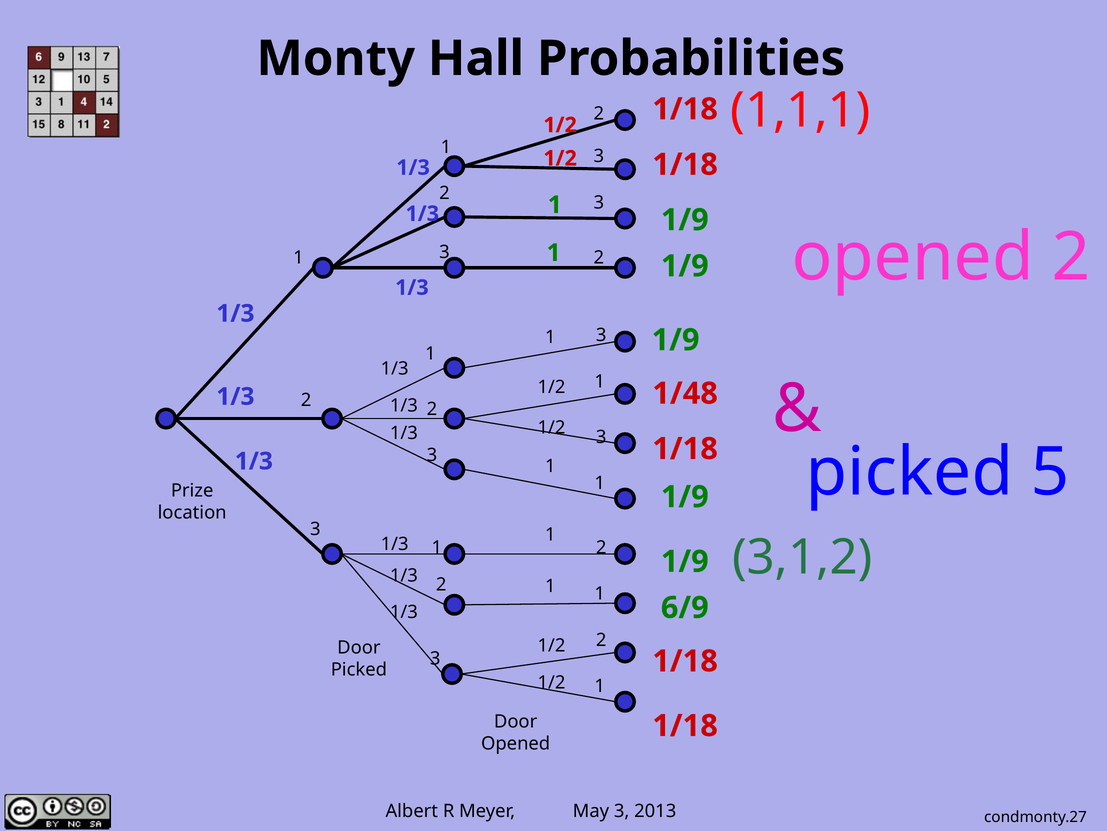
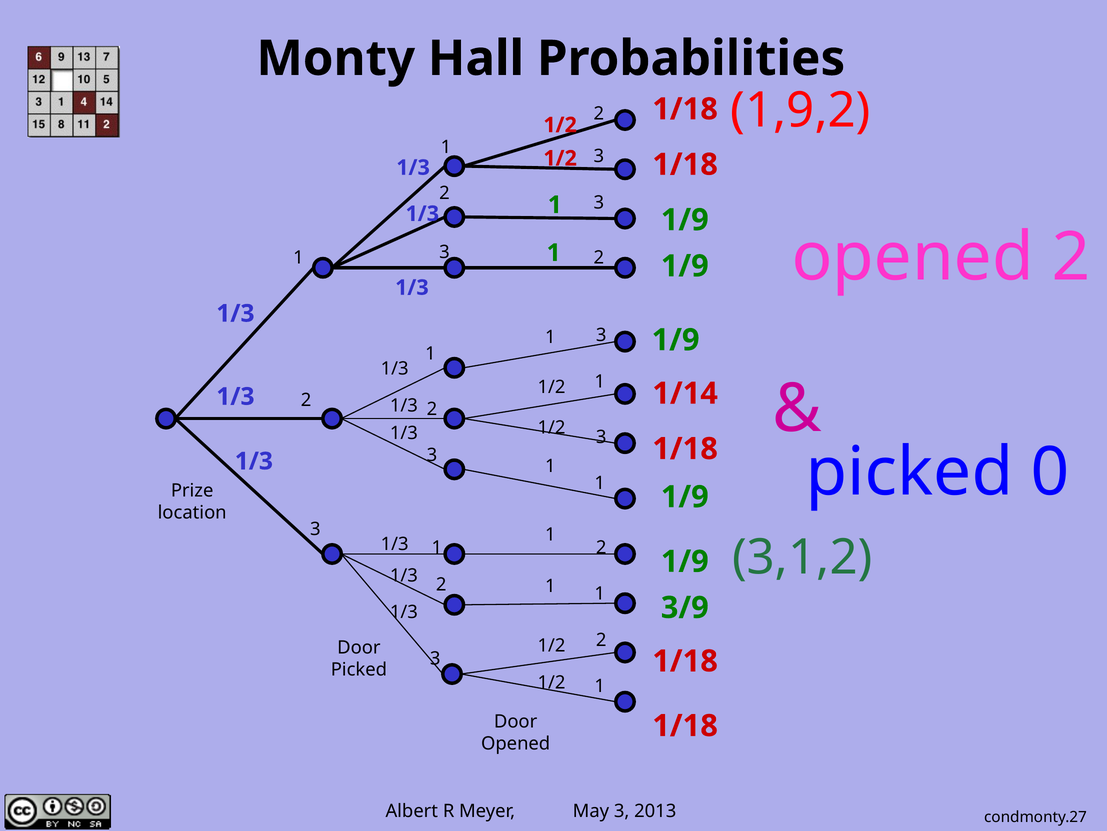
1,1,1: 1,1,1 -> 1,9,2 (801, 110)
1/48: 1/48 -> 1/14 (685, 393)
5: 5 -> 0 (1050, 472)
6/9: 6/9 -> 3/9 (685, 607)
